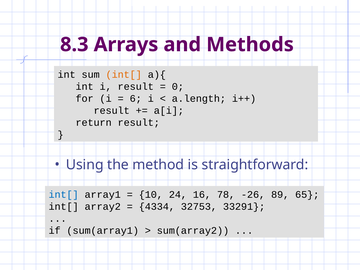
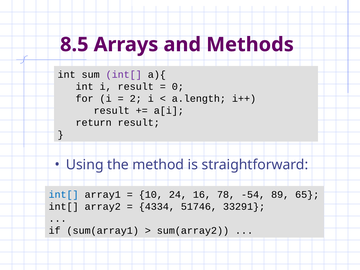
8.3: 8.3 -> 8.5 (74, 45)
int[ colour: orange -> purple (124, 74)
6: 6 -> 2 (136, 99)
-26: -26 -> -54 (253, 194)
32753: 32753 -> 51746 (199, 206)
